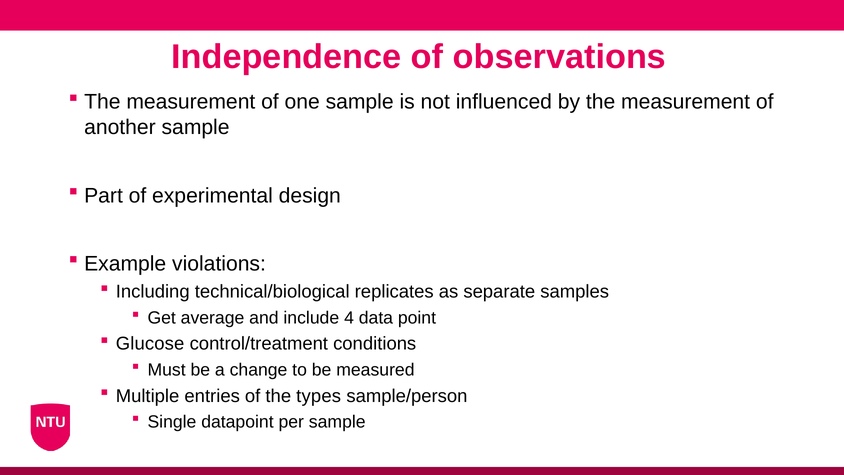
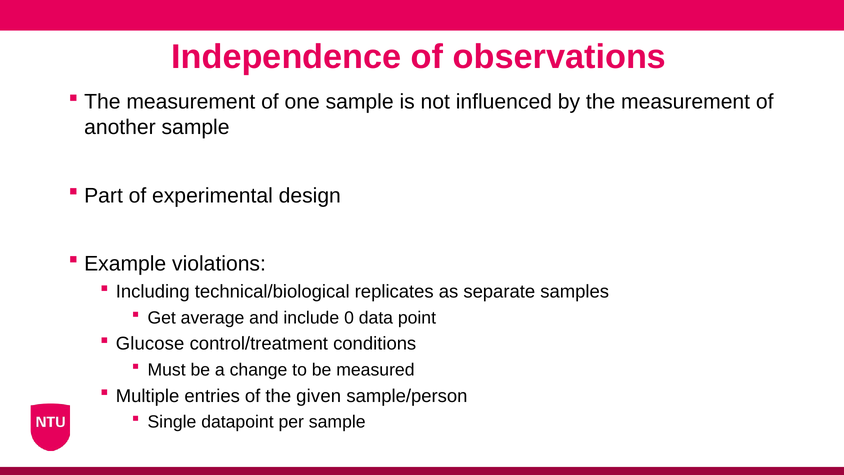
4: 4 -> 0 (349, 318)
types: types -> given (319, 396)
